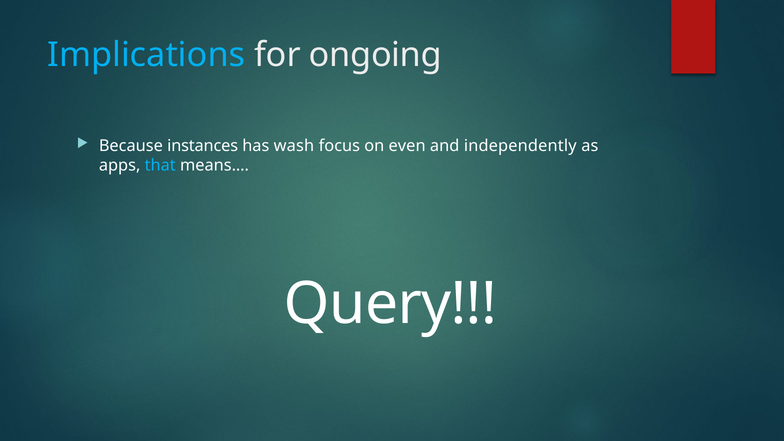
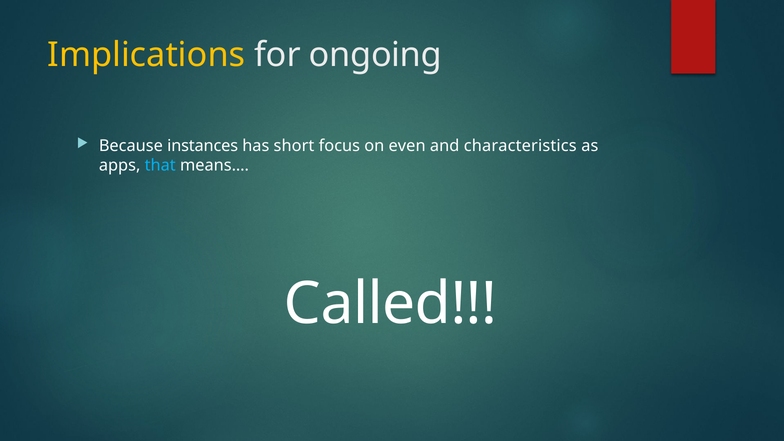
Implications colour: light blue -> yellow (146, 55)
wash: wash -> short (294, 146)
independently: independently -> characteristics (520, 146)
Query: Query -> Called (390, 304)
